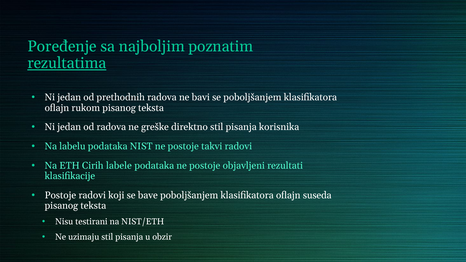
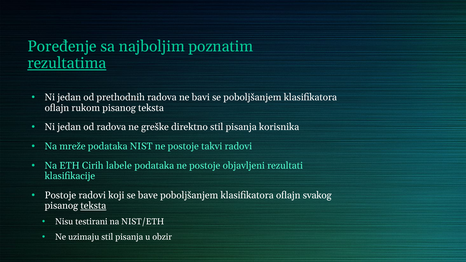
labelu: labelu -> mreže (72, 146)
suseda: suseda -> svakog (317, 195)
teksta underline: none -> present (93, 206)
